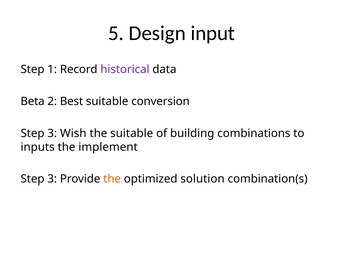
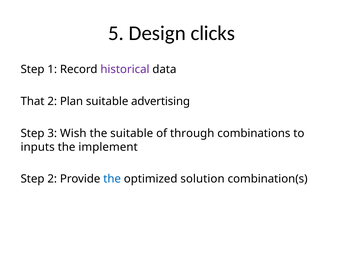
input: input -> clicks (213, 33)
Beta: Beta -> That (33, 101)
Best: Best -> Plan (71, 101)
conversion: conversion -> advertising (161, 101)
building: building -> through (192, 133)
3: 3 -> 2 (52, 179)
the colour: orange -> blue (112, 179)
